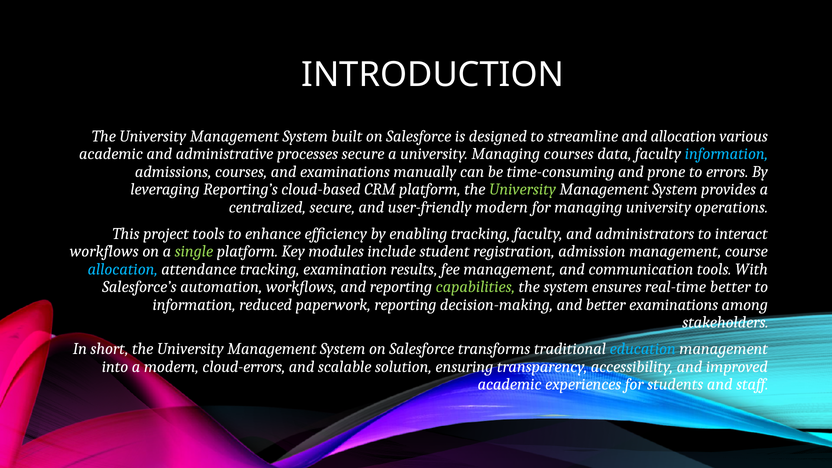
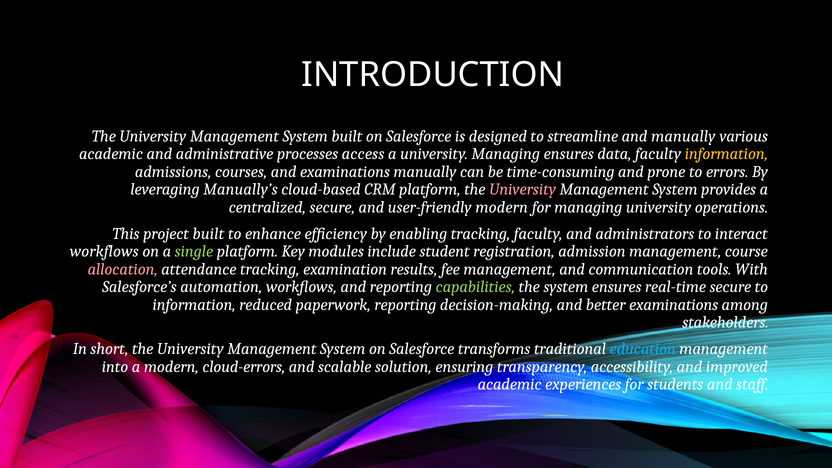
and allocation: allocation -> manually (683, 136)
processes secure: secure -> access (363, 154)
Managing courses: courses -> ensures (569, 154)
information colour: light blue -> yellow (726, 154)
Reporting’s: Reporting’s -> Manually’s (240, 189)
University colour: light green -> pink (523, 189)
project tools: tools -> built (208, 234)
allocation colour: light blue -> pink (123, 269)
real-time better: better -> secure (730, 287)
